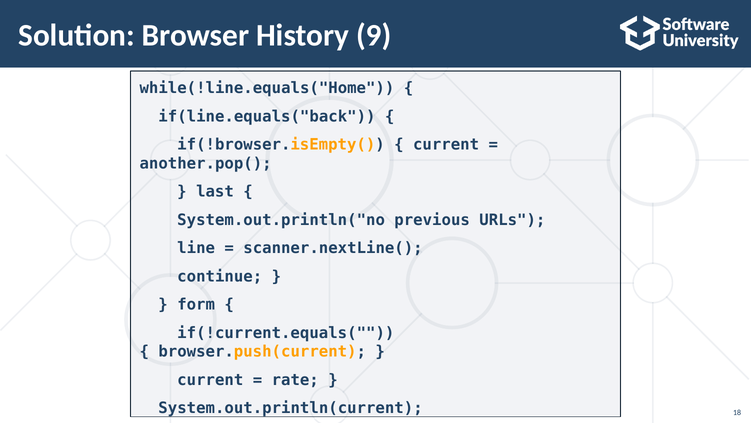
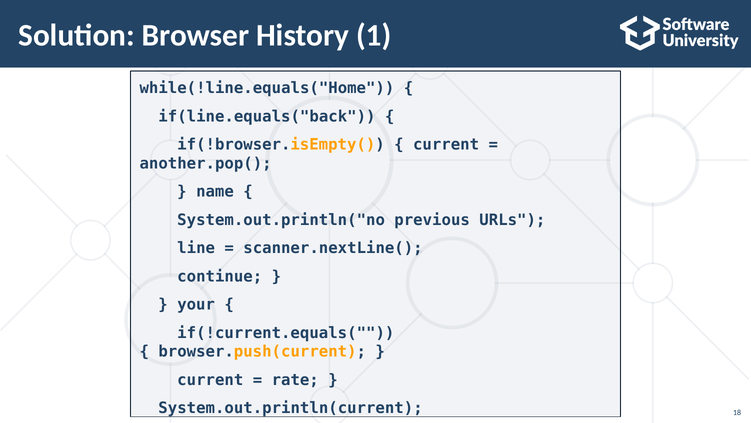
9: 9 -> 1 (374, 36)
last: last -> name (215, 192)
form: form -> your (196, 304)
